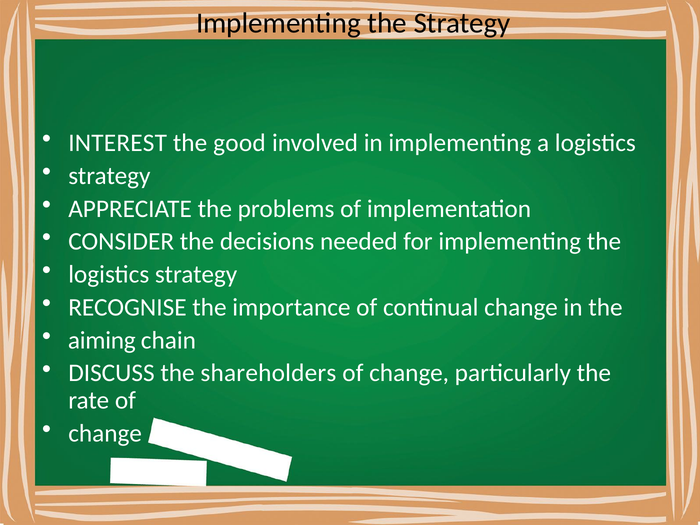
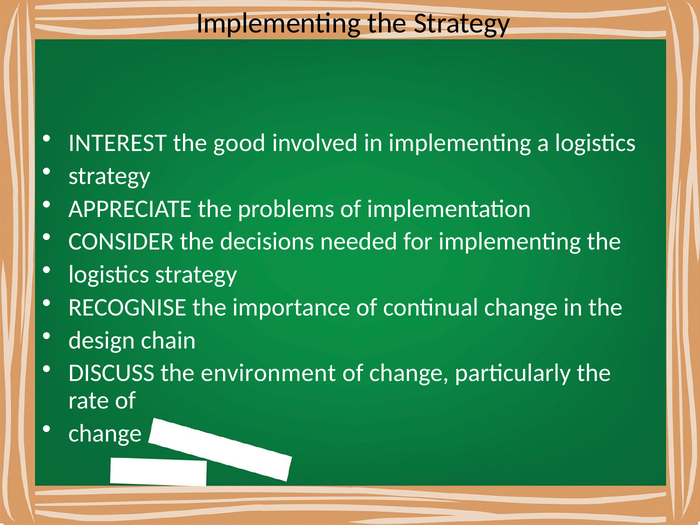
aiming: aiming -> design (102, 340)
shareholders: shareholders -> environment (268, 373)
